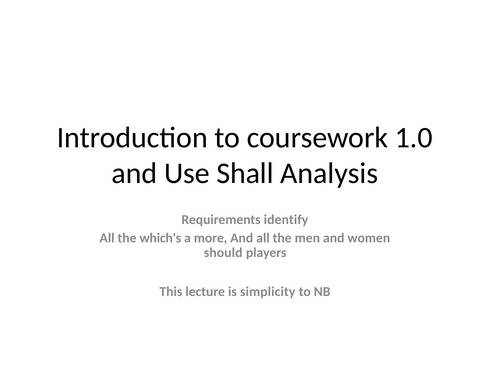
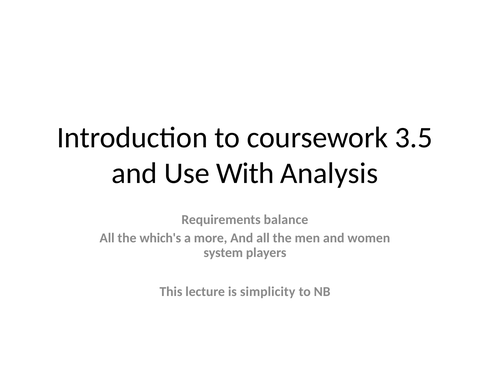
1.0: 1.0 -> 3.5 (414, 138)
Shall: Shall -> With (245, 174)
identify: identify -> balance (286, 220)
should: should -> system (223, 253)
